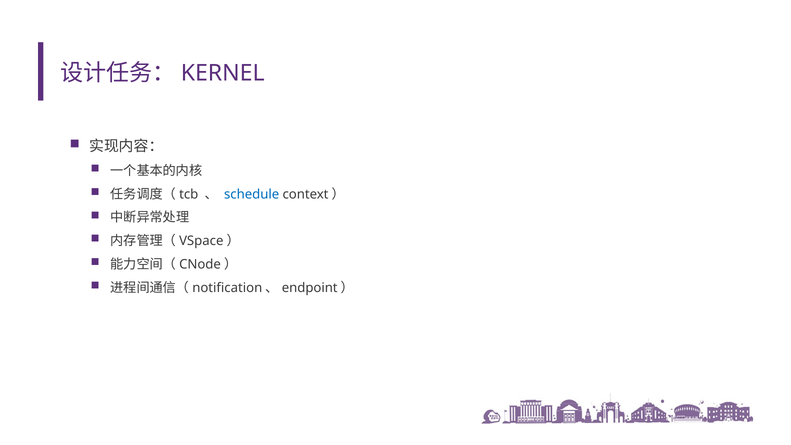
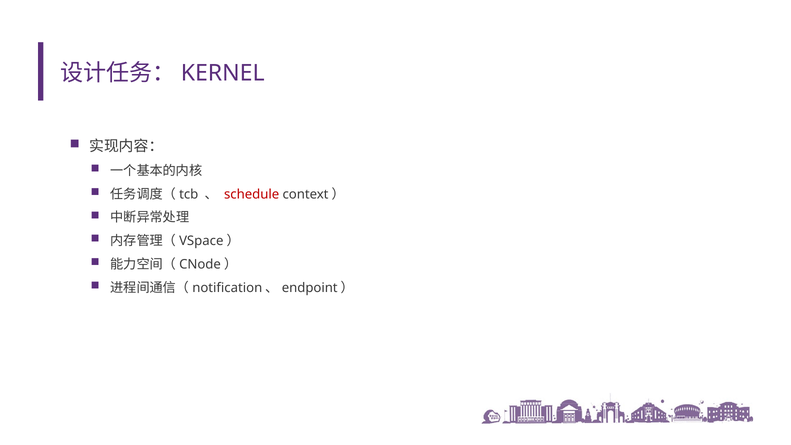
schedule colour: blue -> red (252, 194)
